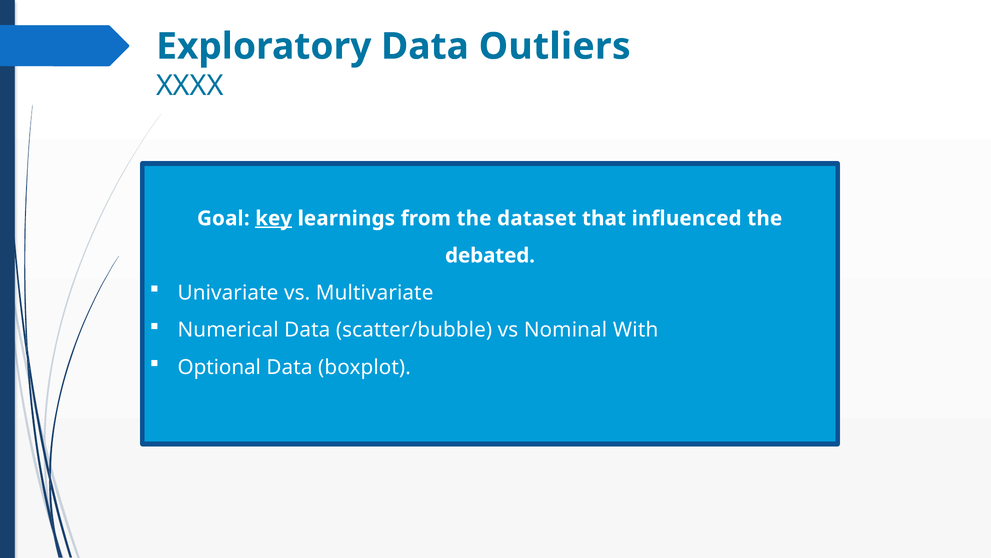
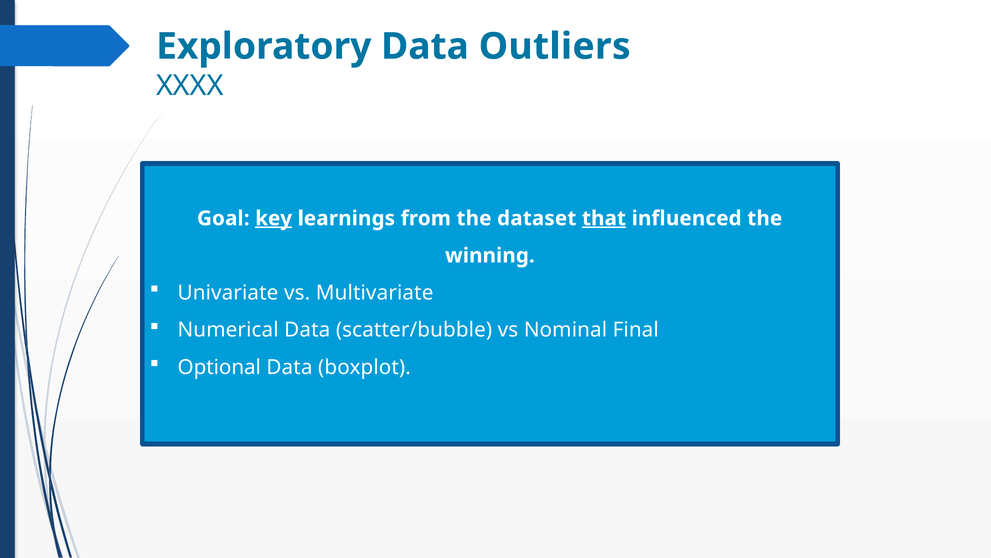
that underline: none -> present (604, 218)
debated: debated -> winning (490, 255)
With: With -> Final (636, 330)
